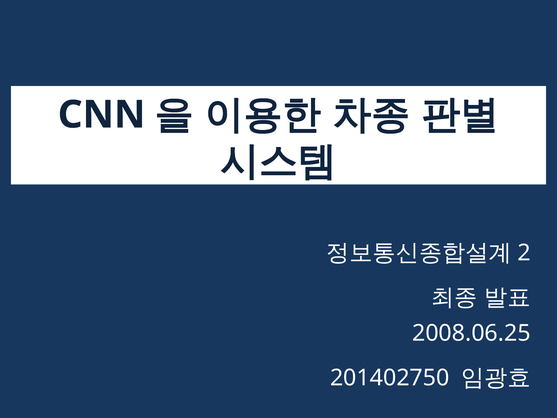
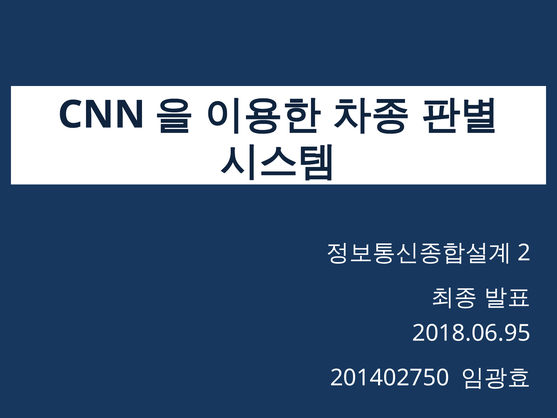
2008.06.25: 2008.06.25 -> 2018.06.95 (471, 333)
